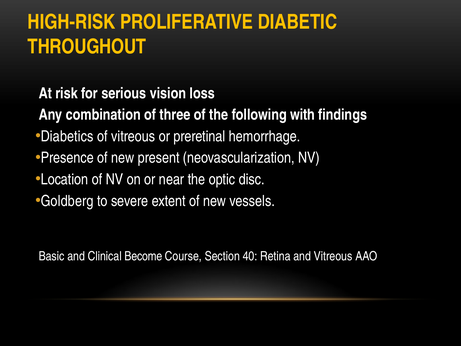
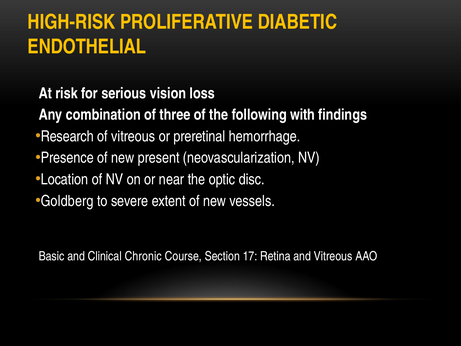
THROUGHOUT: THROUGHOUT -> ENDOTHELIAL (87, 47)
Diabetics: Diabetics -> Research (67, 136)
Become: Become -> Chronic (143, 256)
40: 40 -> 17 (250, 256)
